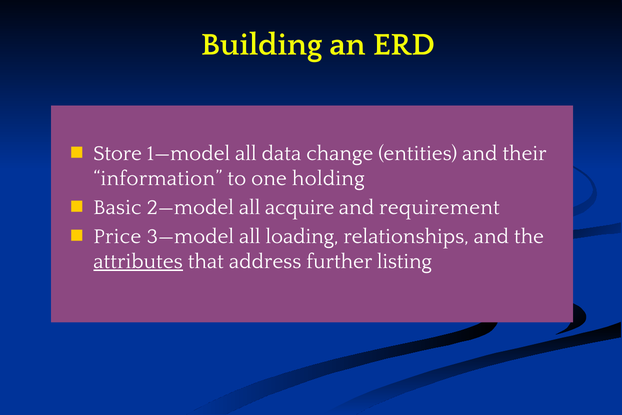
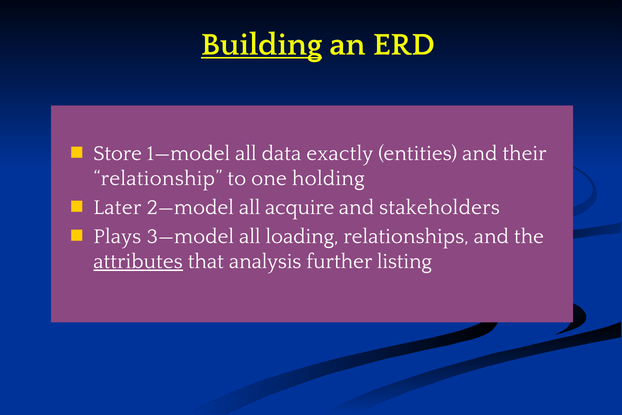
Building underline: none -> present (262, 44)
change: change -> exactly (340, 153)
information: information -> relationship (158, 178)
Basic: Basic -> Later (117, 207)
requirement: requirement -> stakeholders (439, 207)
Price: Price -> Plays (117, 236)
address: address -> analysis (265, 261)
